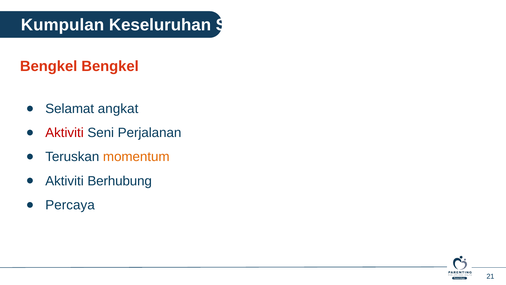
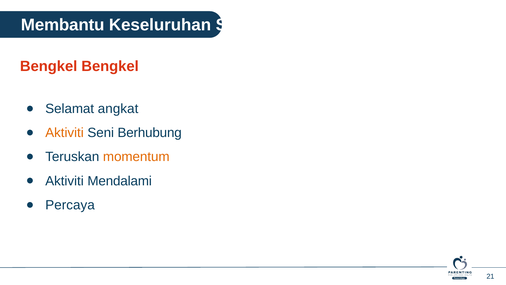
Kumpulan: Kumpulan -> Membantu (63, 25)
Aktiviti colour: red -> orange (65, 133)
Perjalanan: Perjalanan -> Berhubung (150, 133)
Berhubung: Berhubung -> Mendalami (120, 181)
